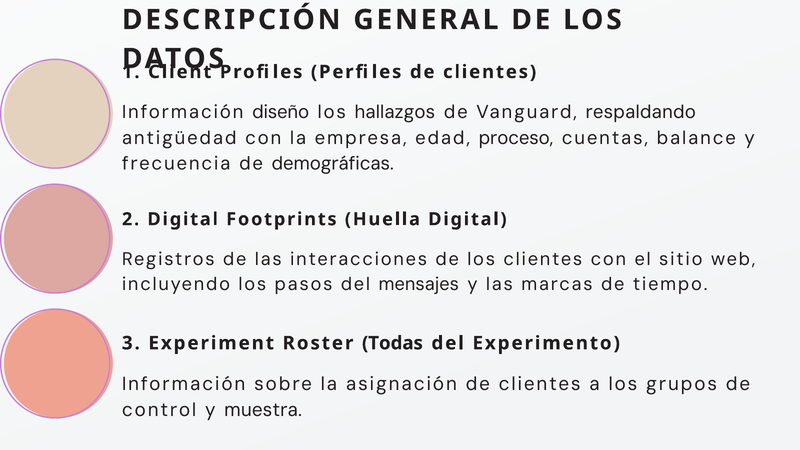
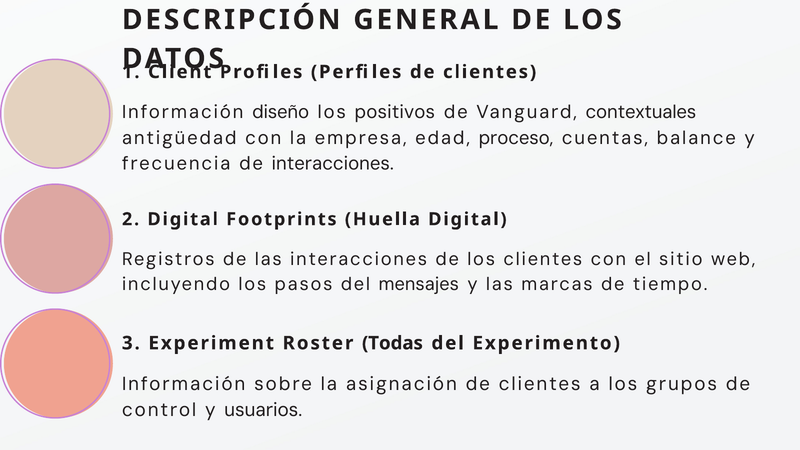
hallazgos: hallazgos -> positivos (395, 112)
respaldando: respaldando -> contextuales (641, 112)
de demográficas: demográficas -> interacciones (333, 164)
muestra: muestra -> usuarios (263, 410)
